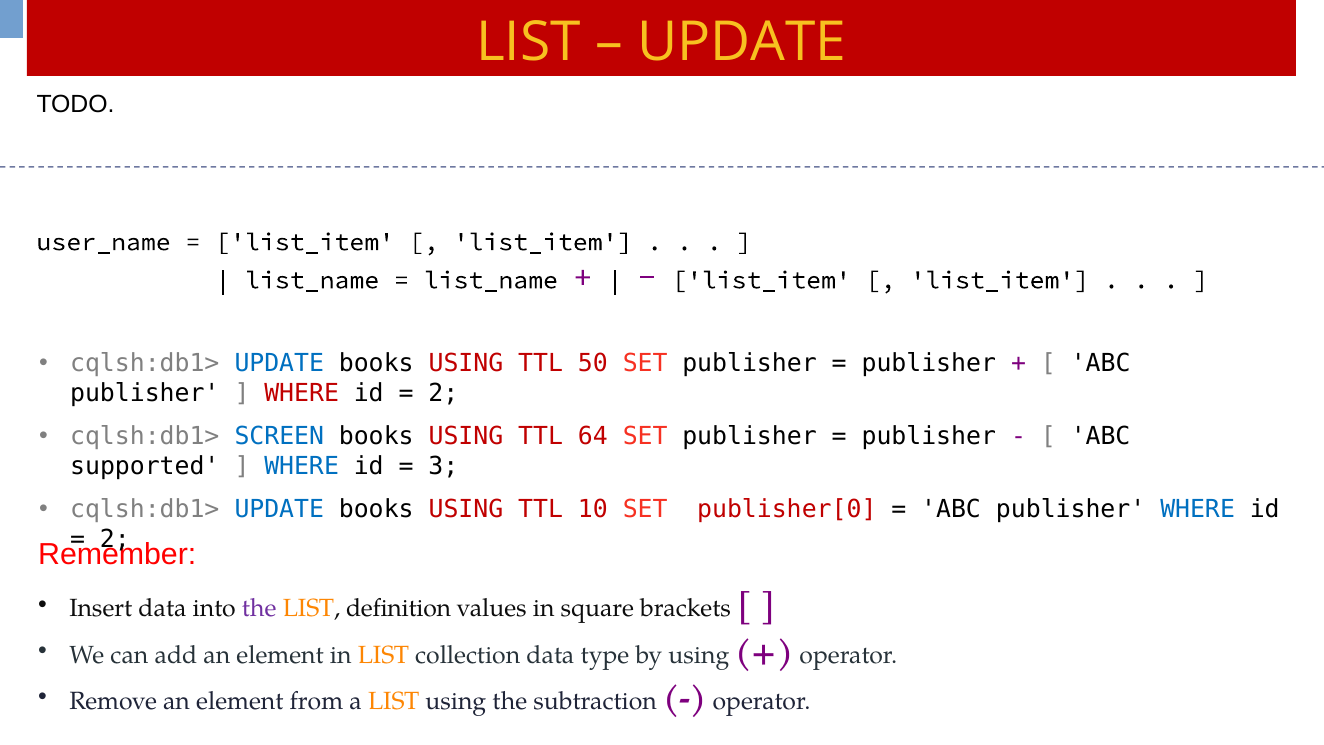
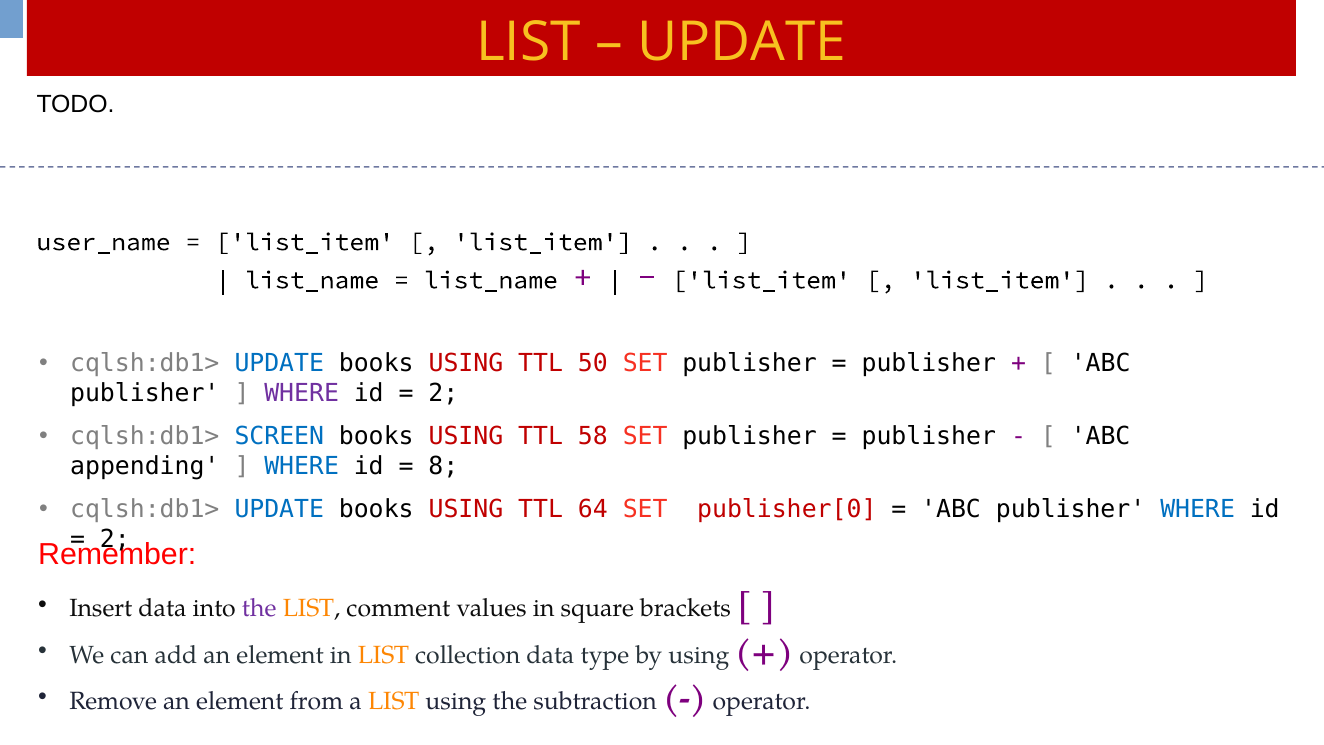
WHERE colour: red -> purple (302, 393)
64: 64 -> 58 (593, 436)
supported: supported -> appending (145, 466)
3: 3 -> 8 (443, 466)
10: 10 -> 64 (593, 509)
definition: definition -> comment (398, 608)
